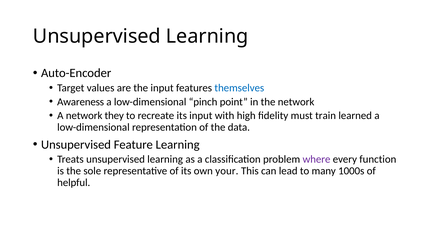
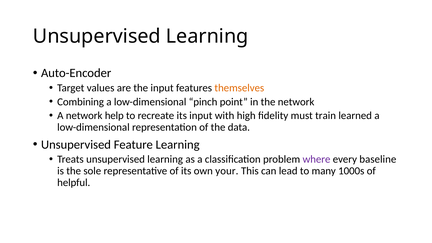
themselves colour: blue -> orange (239, 88)
Awareness: Awareness -> Combining (81, 102)
they: they -> help (114, 116)
function: function -> baseline (378, 159)
